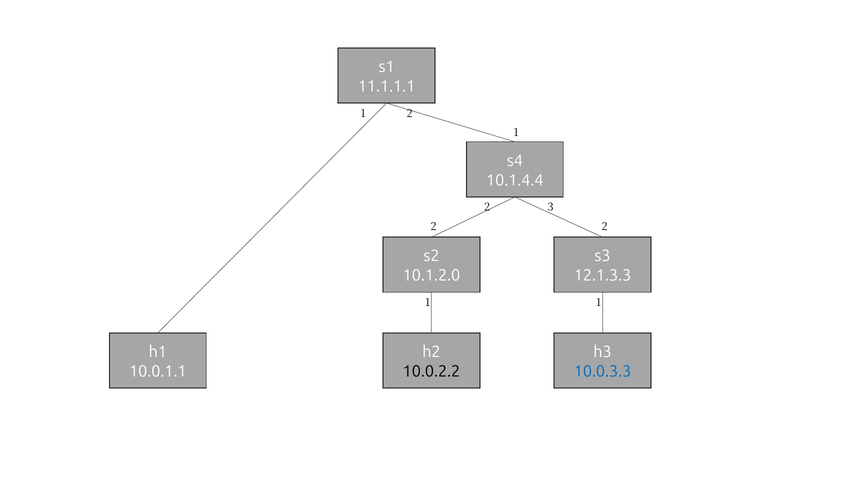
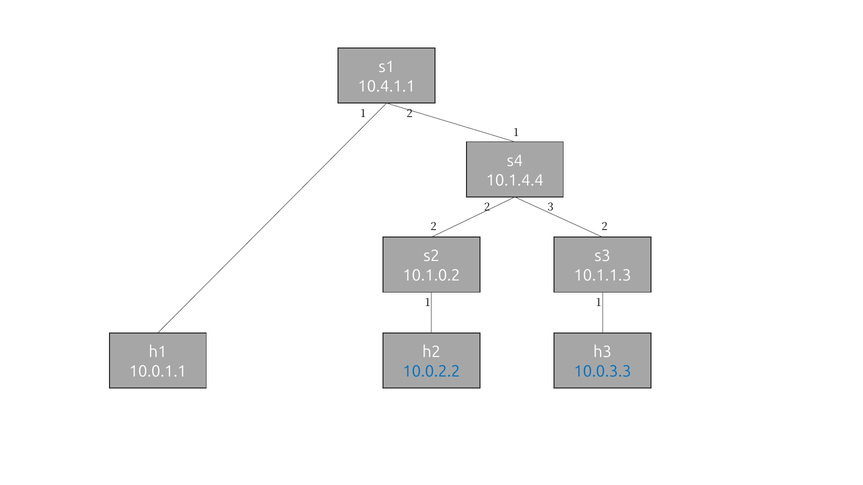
11.1.1.1: 11.1.1.1 -> 10.4.1.1 (387, 86)
10.1.2.0: 10.1.2.0 -> 10.1.0.2 (431, 276)
12.1.3.3: 12.1.3.3 -> 10.1.1.3 (603, 276)
10.0.2.2 colour: black -> blue (431, 372)
